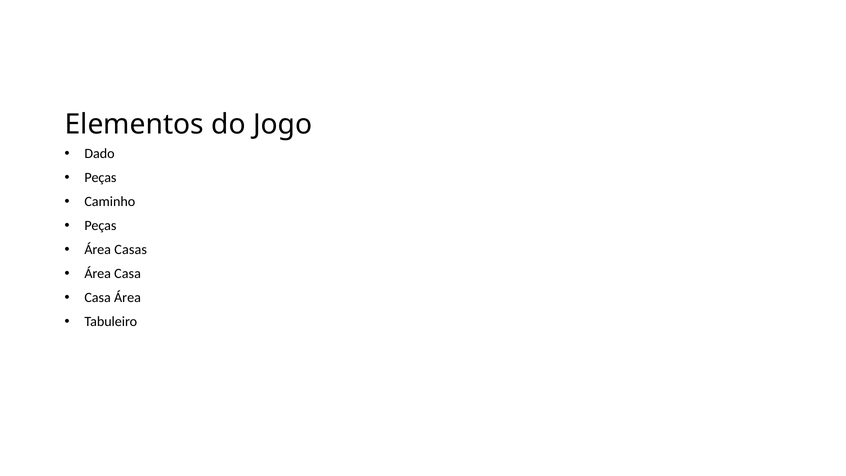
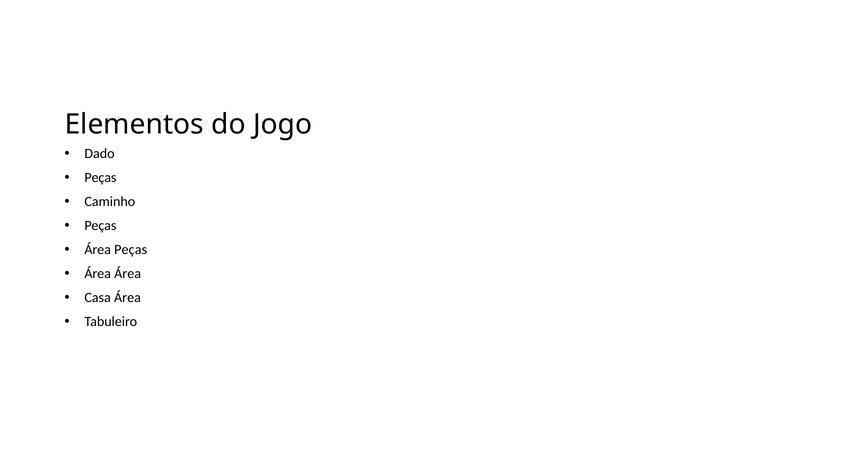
Área Casas: Casas -> Peças (131, 250)
Área Casa: Casa -> Área (128, 274)
